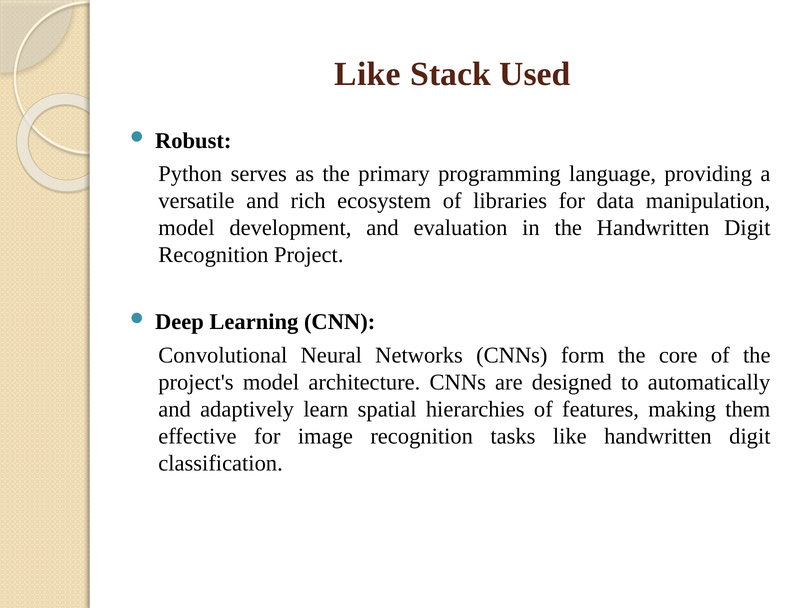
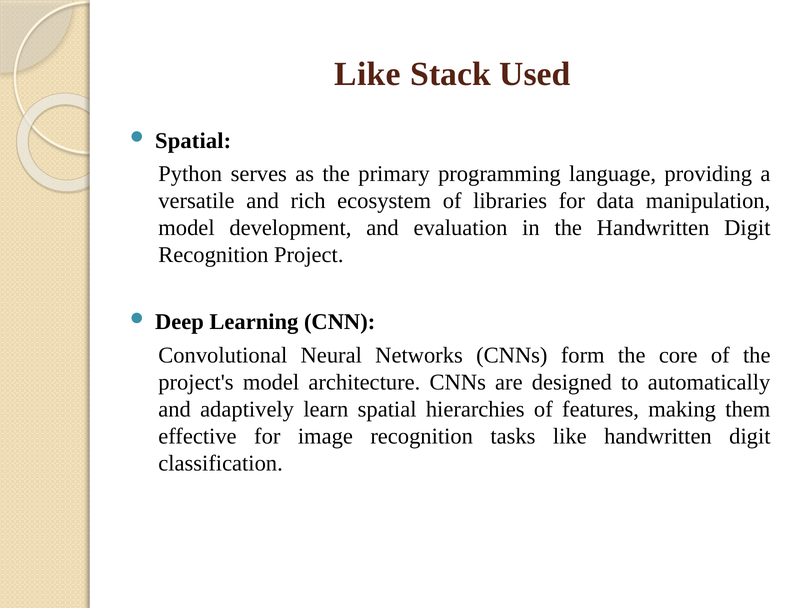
Robust: Robust -> Spatial (193, 141)
